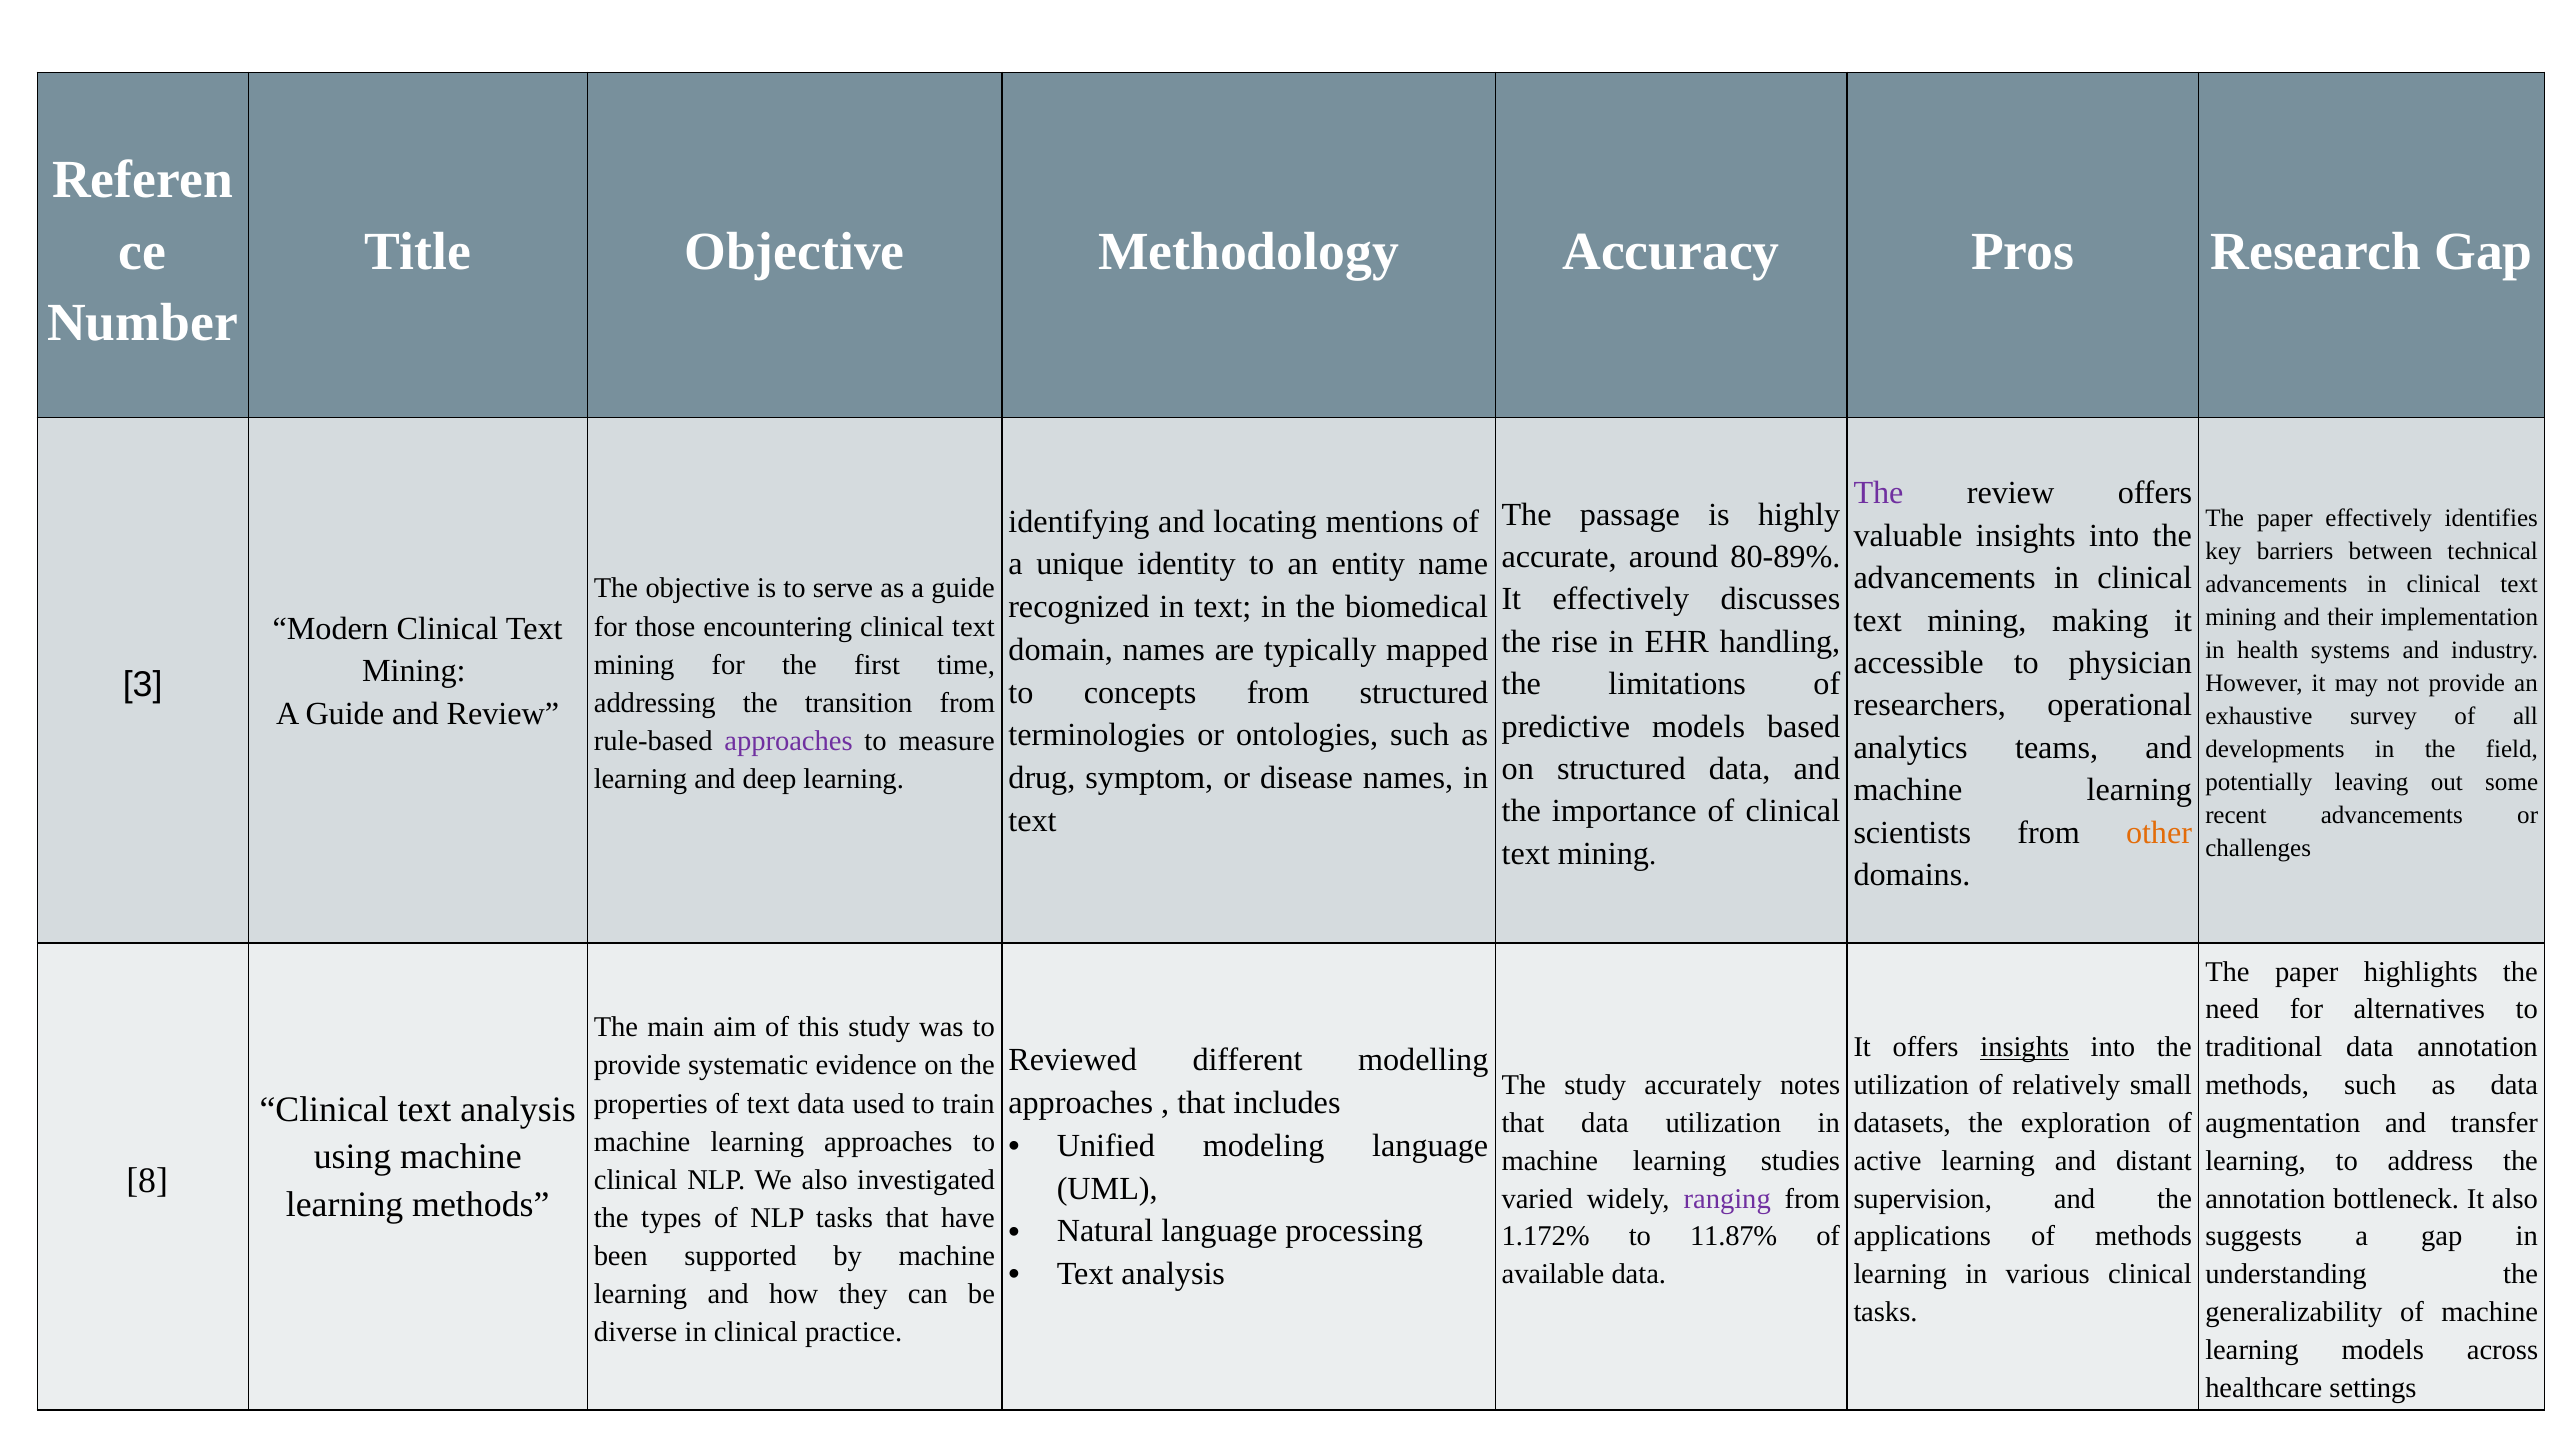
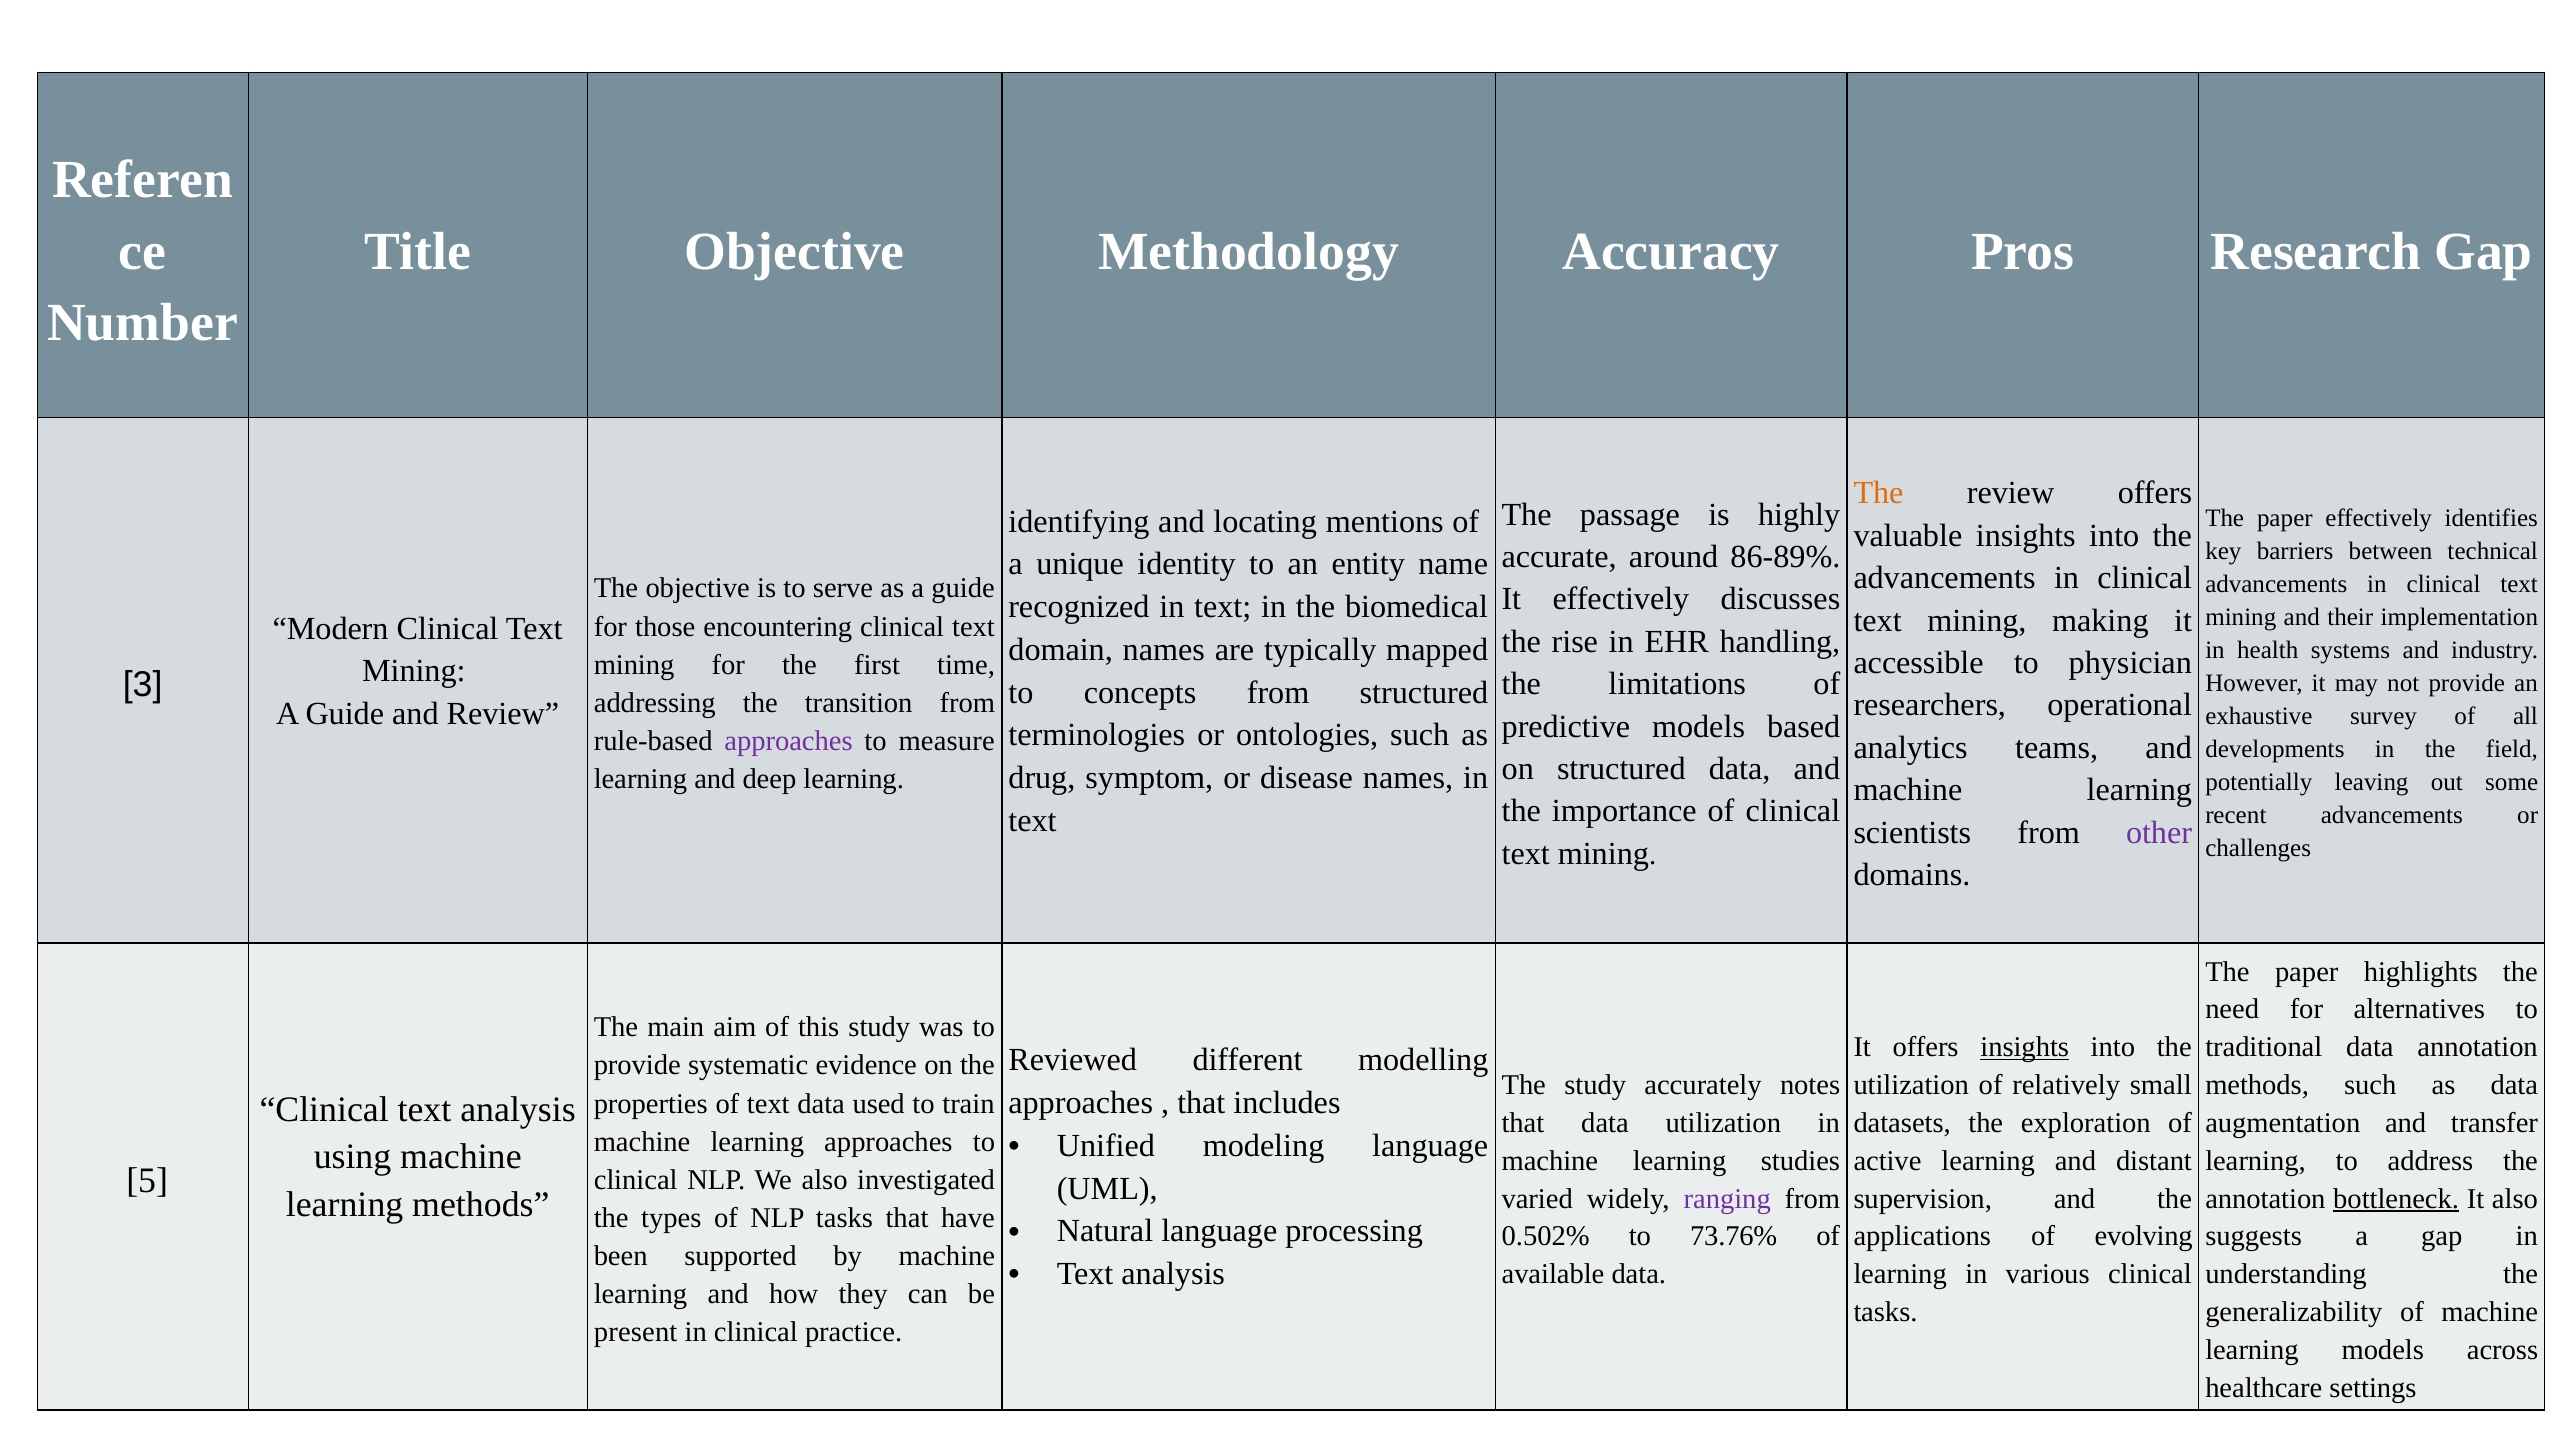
The colour: purple -> orange (1878, 493)
80-89%: 80-89% -> 86-89% (1785, 557)
other colour: orange -> purple (2159, 832)
8: 8 -> 5 (147, 1181)
bottleneck underline: none -> present (2396, 1199)
1.172%: 1.172% -> 0.502% (1546, 1236)
11.87%: 11.87% -> 73.76% (1734, 1236)
of methods: methods -> evolving (2144, 1236)
diverse: diverse -> present (636, 1332)
